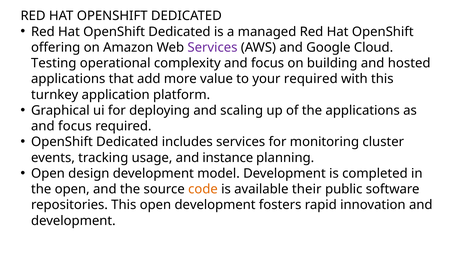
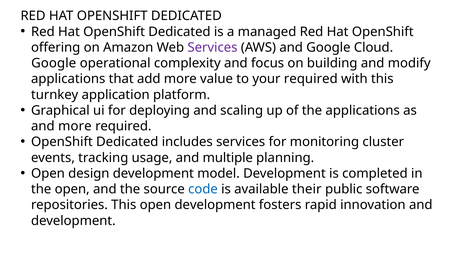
Testing: Testing -> Google (54, 63)
hosted: hosted -> modify (409, 63)
focus: focus -> more (75, 126)
instance: instance -> multiple (228, 158)
code colour: orange -> blue (203, 189)
